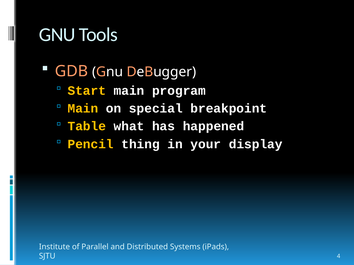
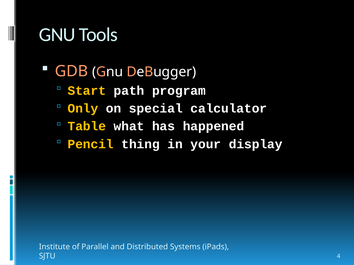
Start main: main -> path (129, 91)
Main: Main -> Only (83, 109)
breakpoint: breakpoint -> calculator (229, 109)
